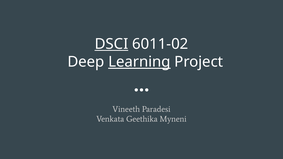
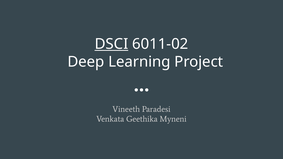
Learning underline: present -> none (139, 62)
